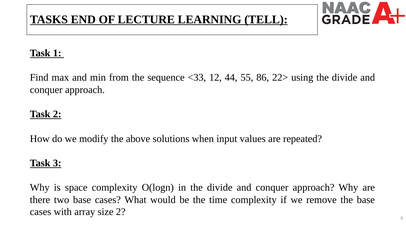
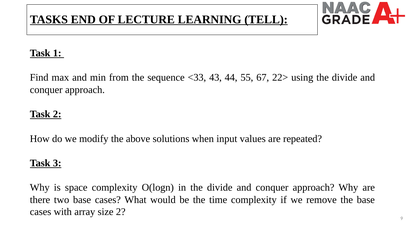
12: 12 -> 43 (215, 77)
86: 86 -> 67 (263, 77)
